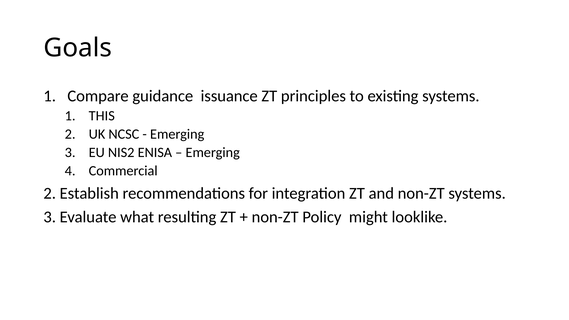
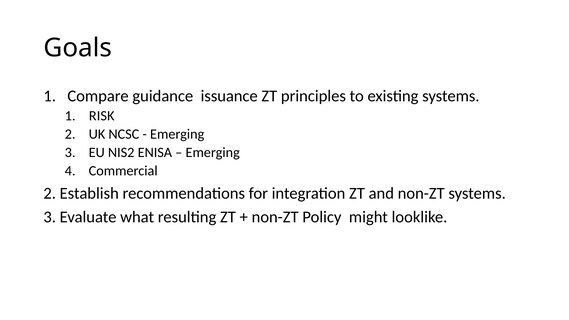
THIS: THIS -> RISK (102, 116)
